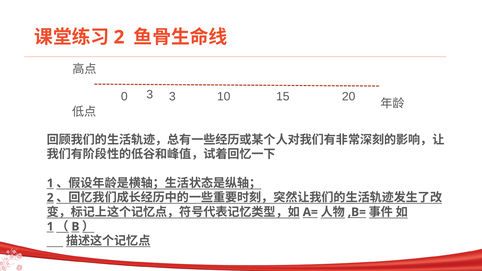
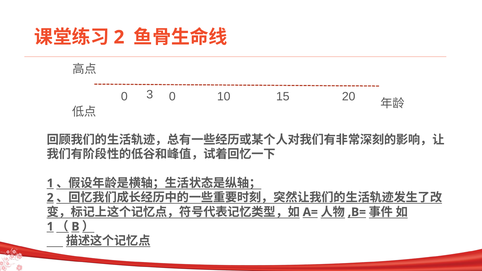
3 3: 3 -> 0 (172, 97)
